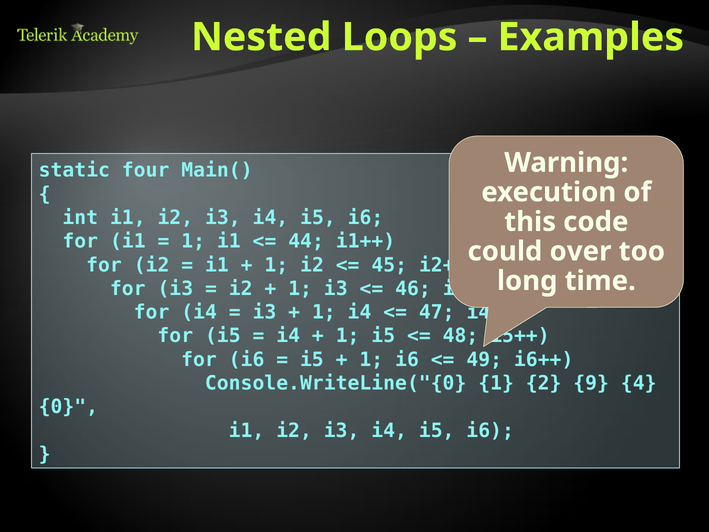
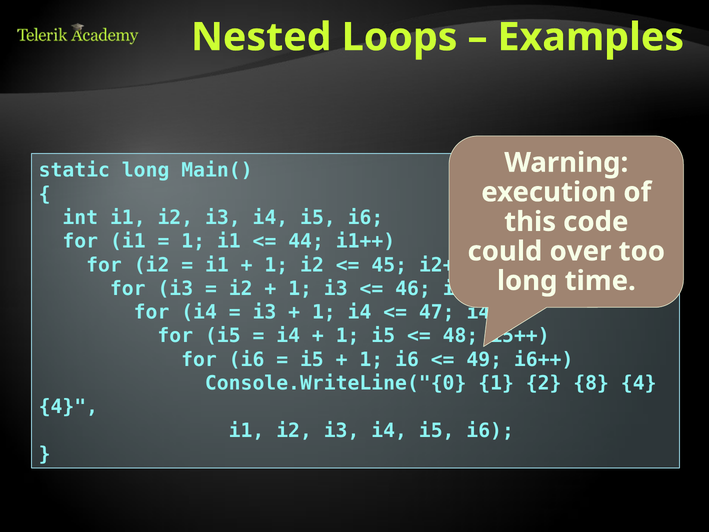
static four: four -> long (146, 170)
9: 9 -> 8 (591, 383)
0: 0 -> 4 (68, 407)
